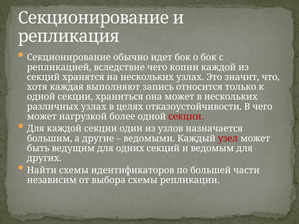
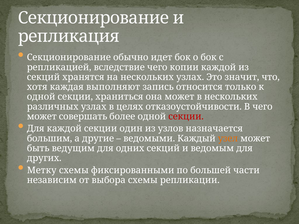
нагрузкой: нагрузкой -> совершать (83, 117)
узел colour: red -> orange (228, 139)
Найти: Найти -> Метку (42, 170)
идентификаторов: идентификаторов -> фиксированными (133, 170)
